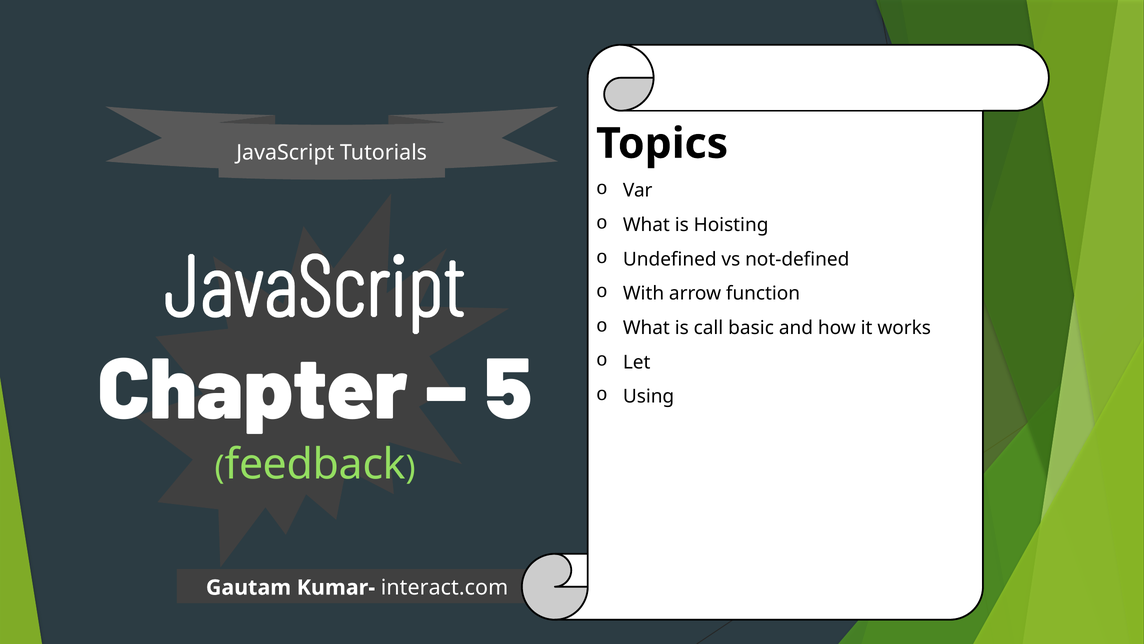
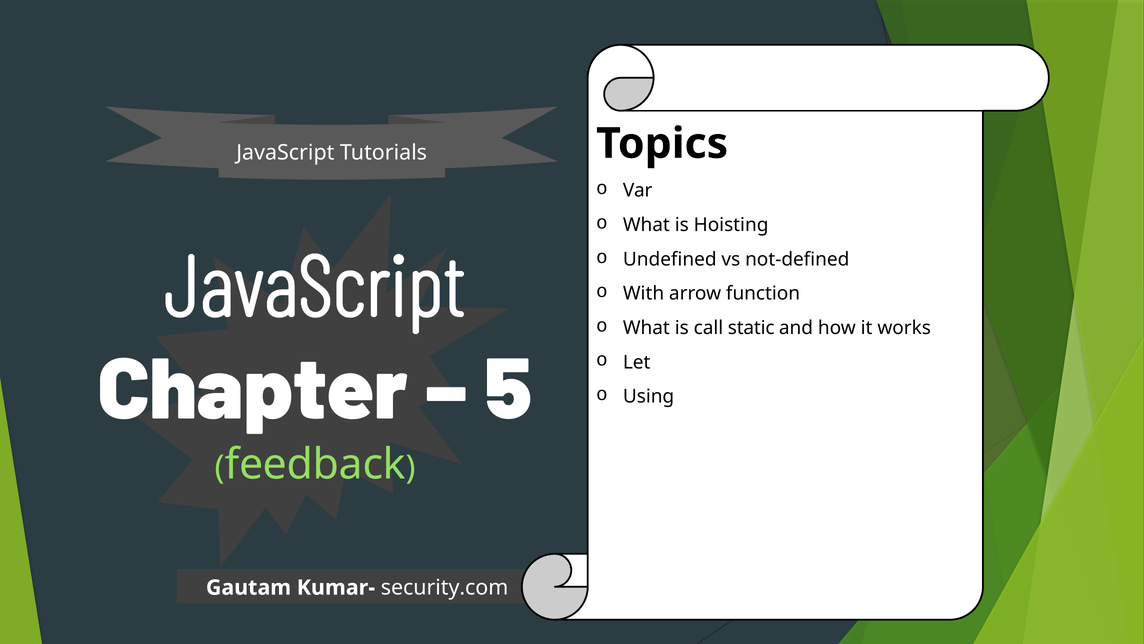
basic: basic -> static (751, 328)
interact.com: interact.com -> security.com (445, 587)
